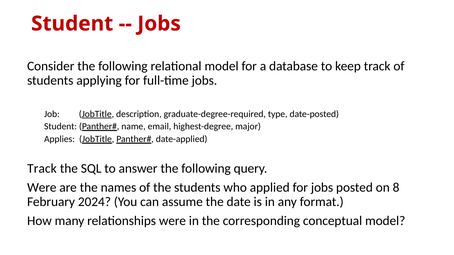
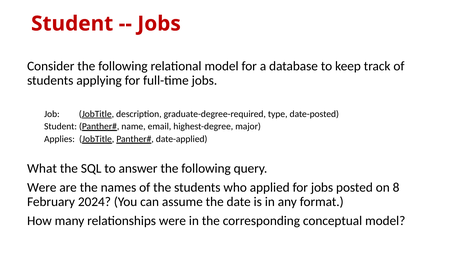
Track: Track -> What (42, 169)
